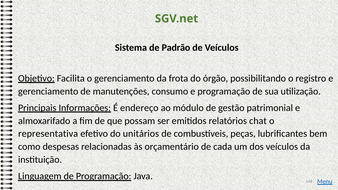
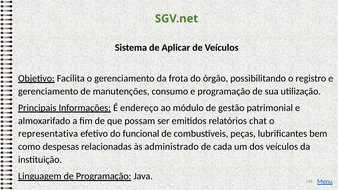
Padrão: Padrão -> Aplicar (176, 48)
unitários: unitários -> funcional (141, 134)
orçamentário: orçamentário -> administrado (172, 147)
